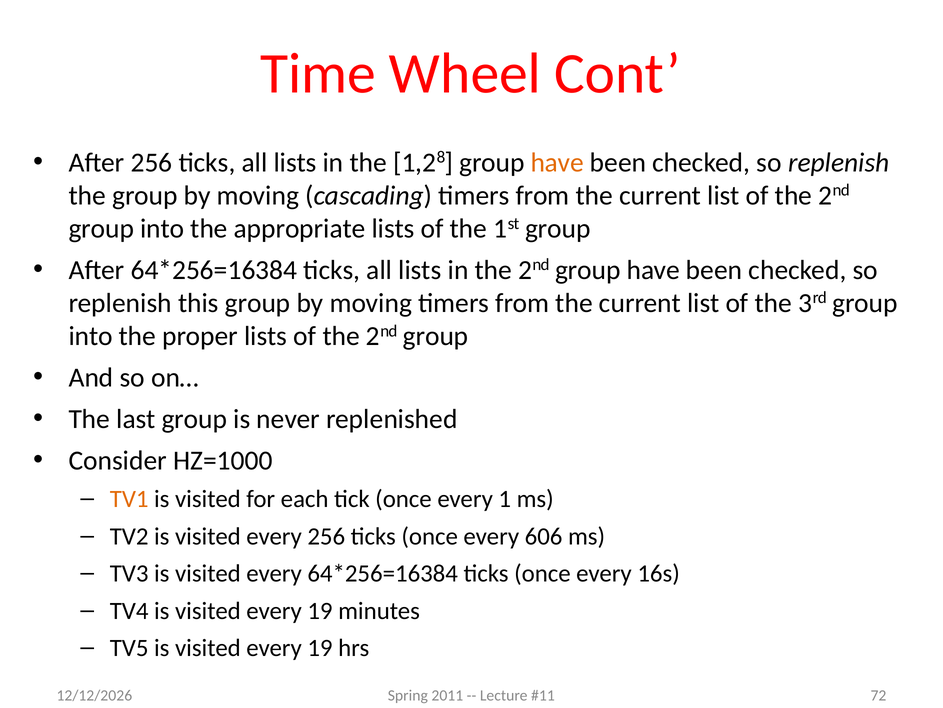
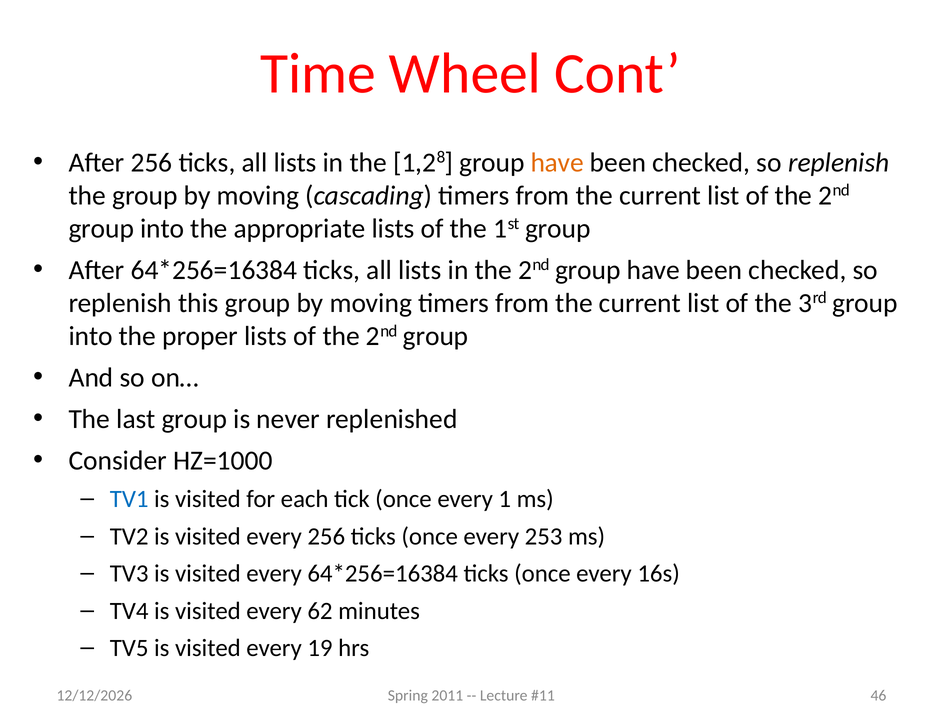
TV1 colour: orange -> blue (129, 499)
606: 606 -> 253 (544, 536)
19: 19 -> 62 (320, 610)
72: 72 -> 46 (878, 695)
